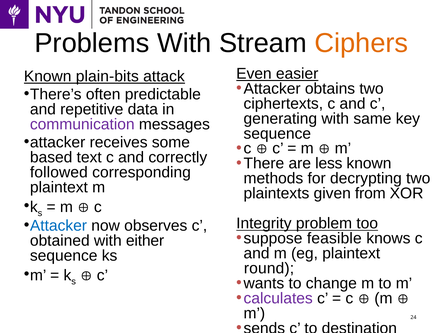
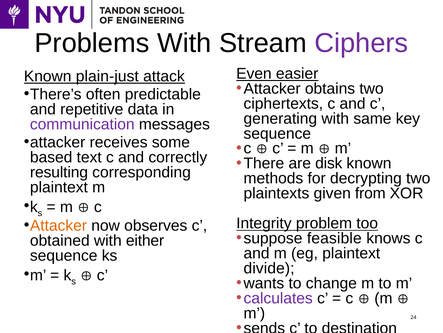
Ciphers colour: orange -> purple (361, 43)
plain-bits: plain-bits -> plain-just (107, 76)
less: less -> disk (329, 163)
followed: followed -> resulting (59, 172)
Attacker colour: blue -> orange (58, 225)
round: round -> divide (269, 268)
